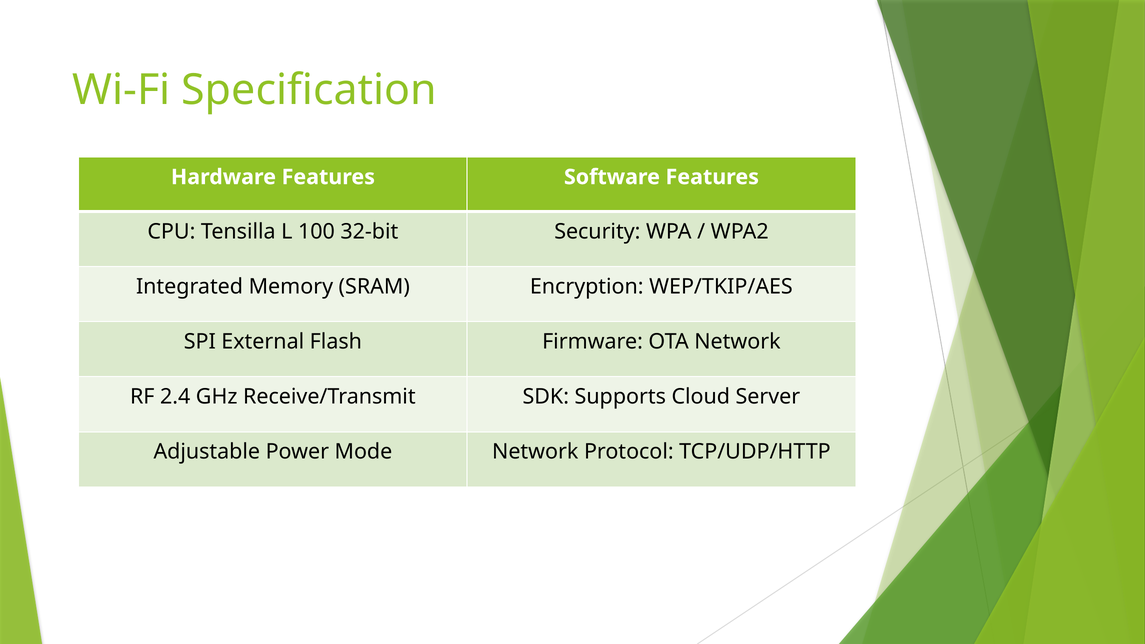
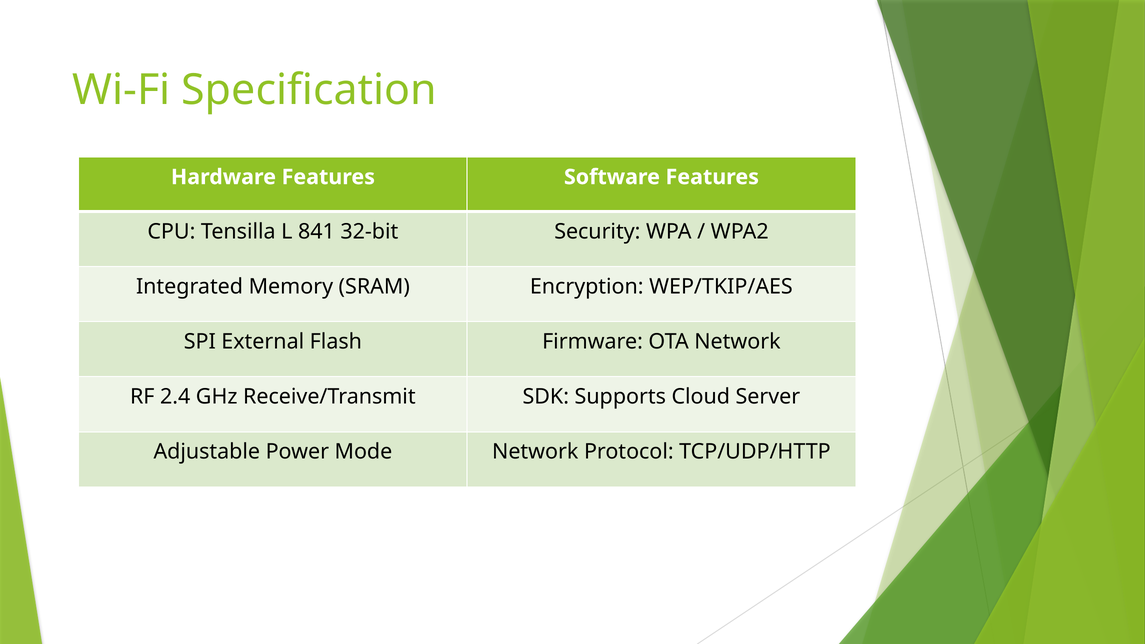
100: 100 -> 841 (316, 232)
